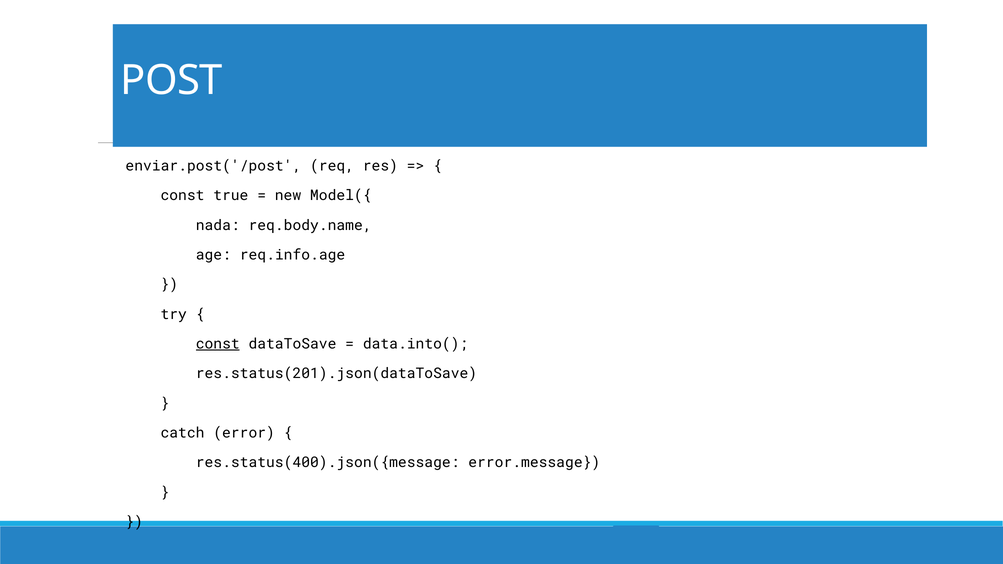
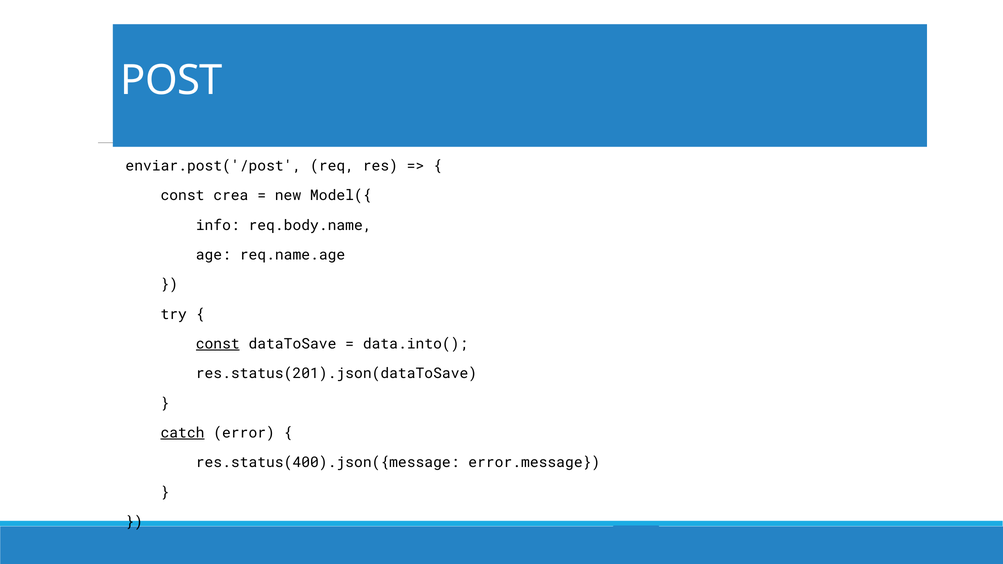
true: true -> crea (231, 196)
nada: nada -> info (218, 225)
req.info.age: req.info.age -> req.name.age (293, 255)
catch underline: none -> present (183, 433)
